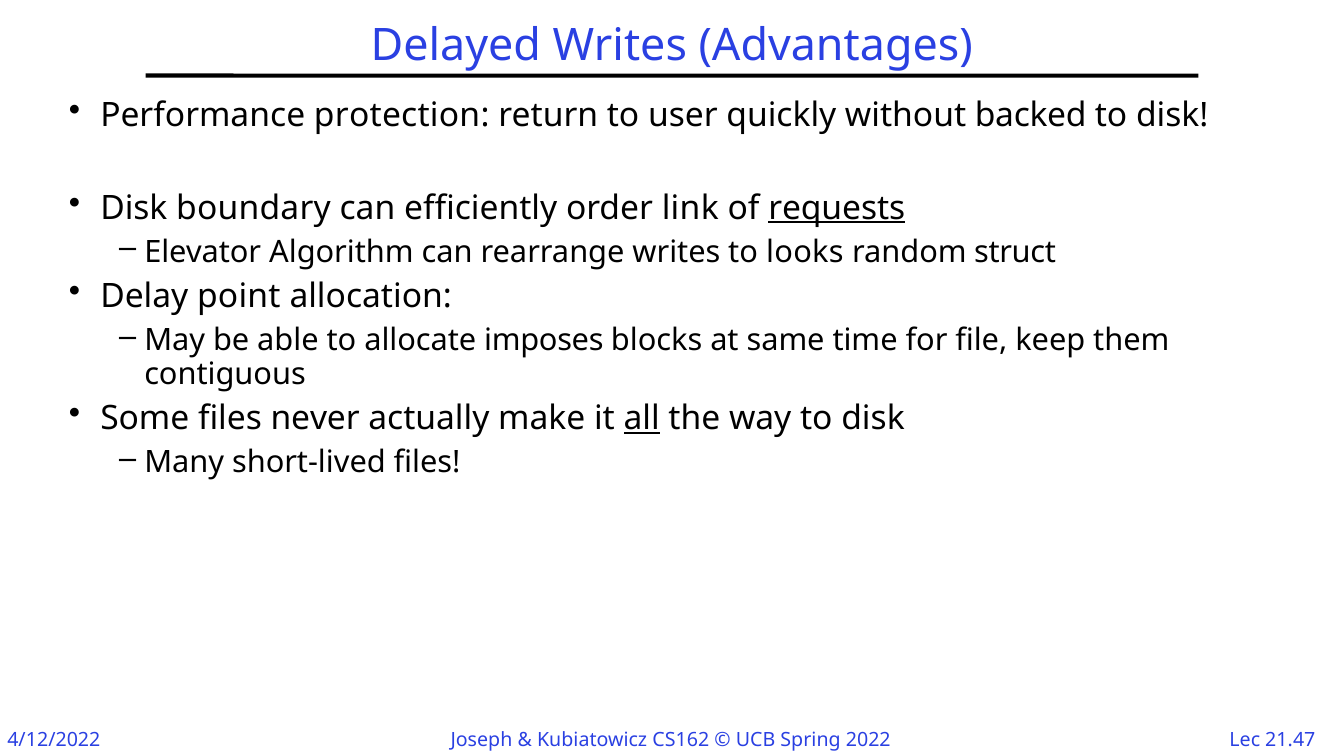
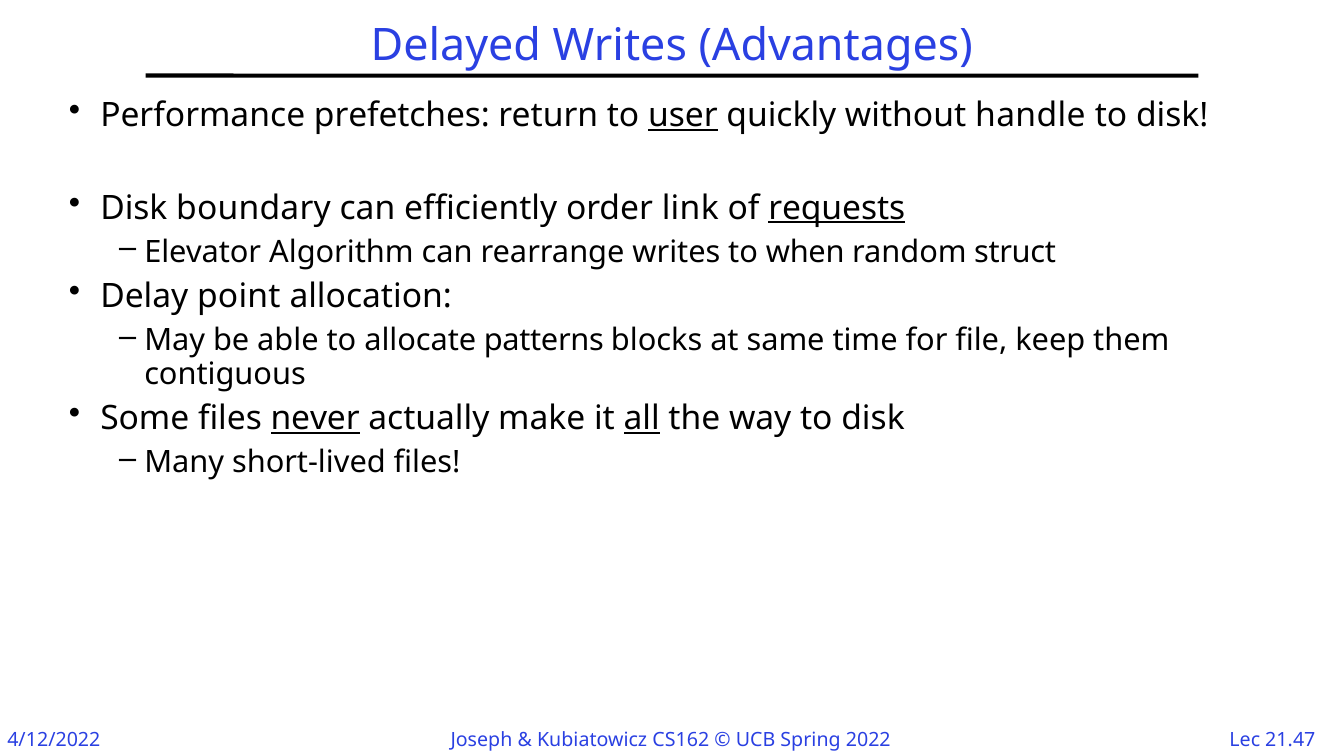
protection: protection -> prefetches (402, 115)
user underline: none -> present (683, 115)
backed: backed -> handle (1030, 115)
looks: looks -> when (805, 252)
imposes: imposes -> patterns (544, 341)
never underline: none -> present (315, 419)
